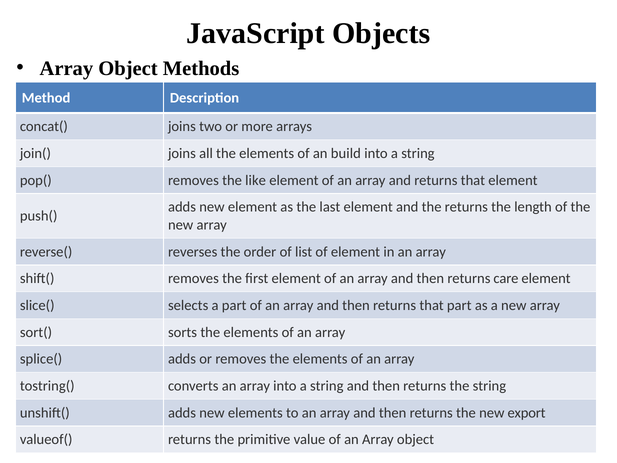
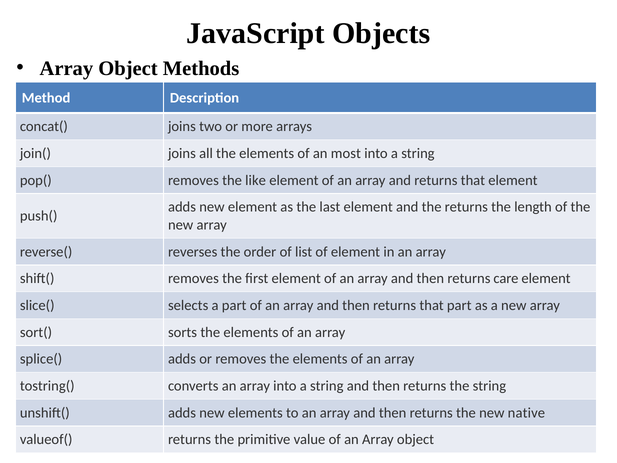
build: build -> most (346, 153)
export: export -> native (526, 412)
